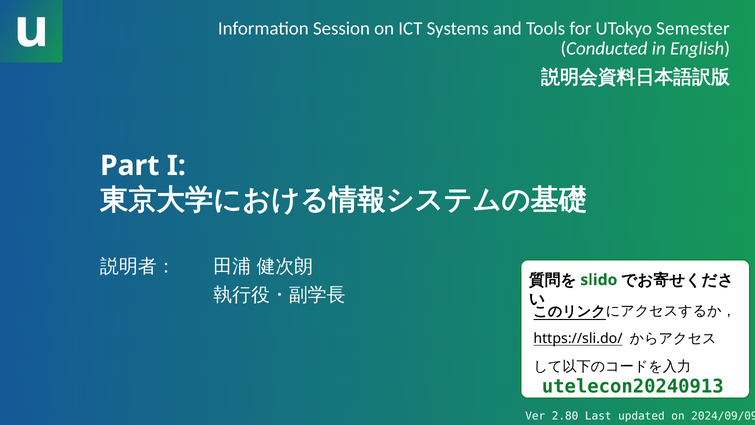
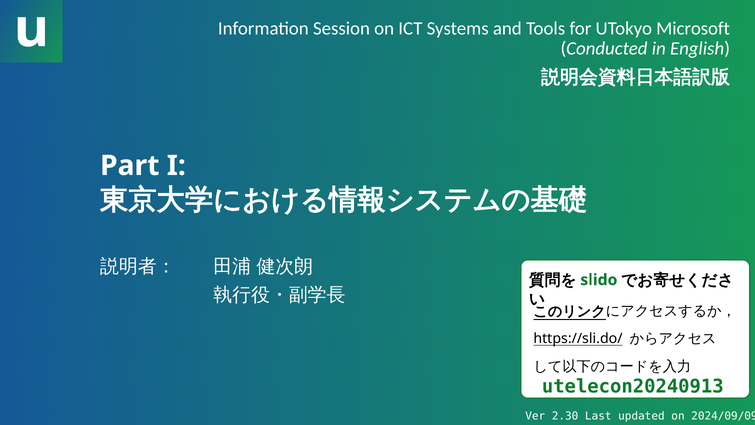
Semester: Semester -> Microsoft (693, 28)
2.80: 2.80 -> 2.30 (565, 416)
